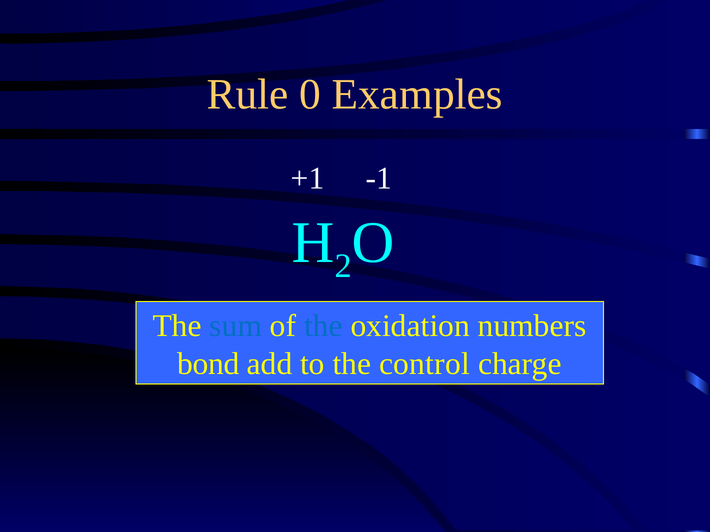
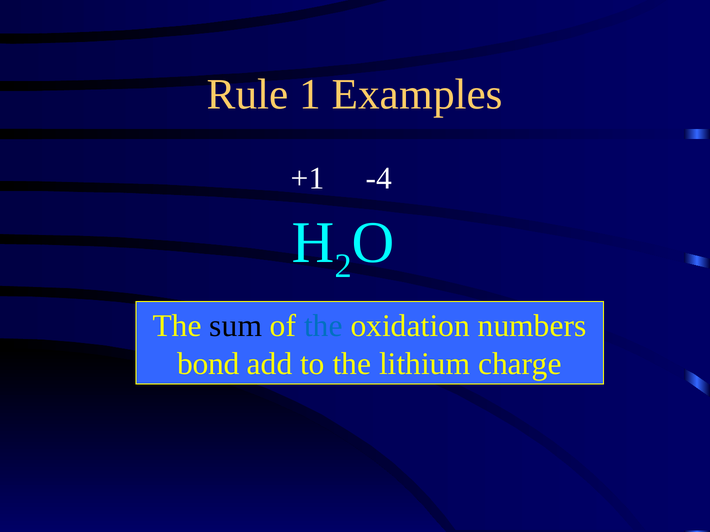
0: 0 -> 1 (310, 95)
-1: -1 -> -4 (379, 178)
sum colour: blue -> black (236, 326)
control: control -> lithium (425, 364)
